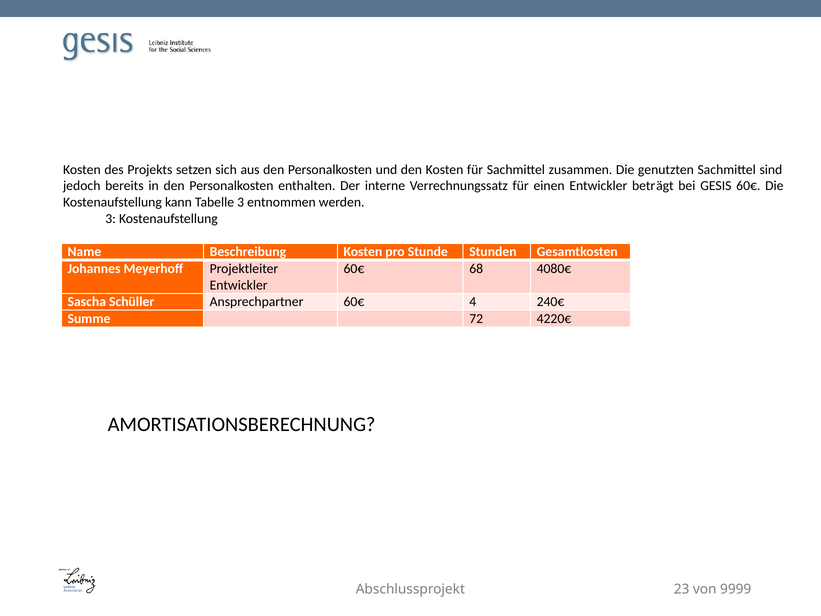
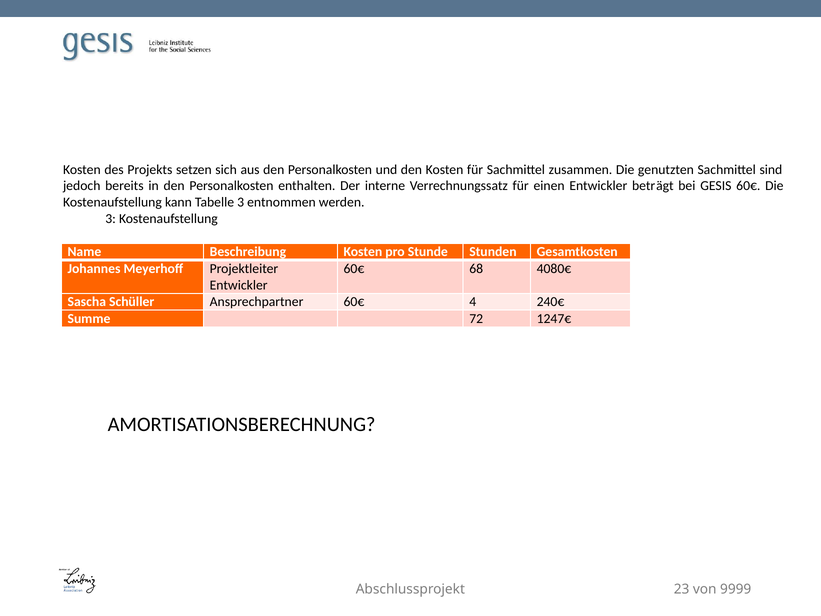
4220€: 4220€ -> 1247€ (554, 319)
